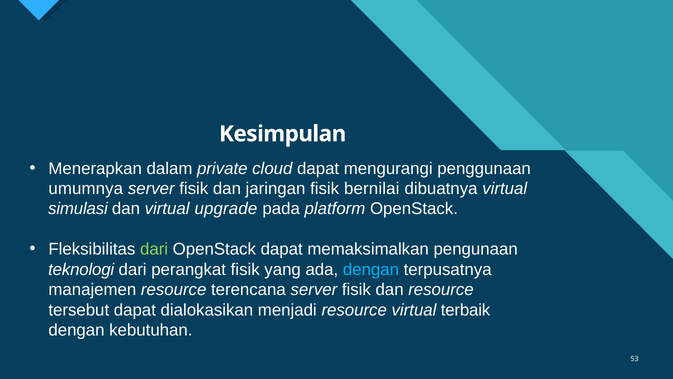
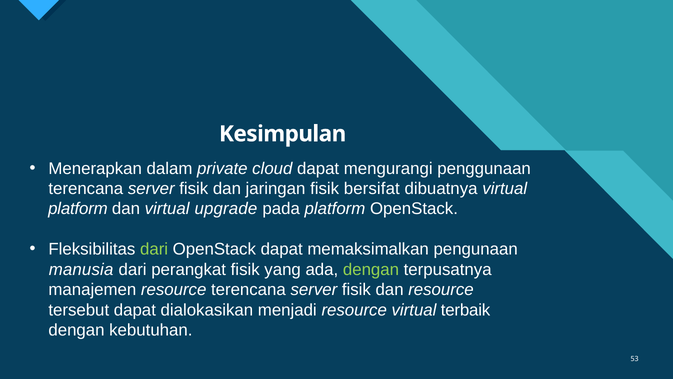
umumnya: umumnya -> terencana (86, 188)
bernilai: bernilai -> bersifat (372, 188)
simulasi: simulasi -> platform (78, 209)
teknologi: teknologi -> manusia (81, 269)
dengan colour: light blue -> light green (371, 269)
